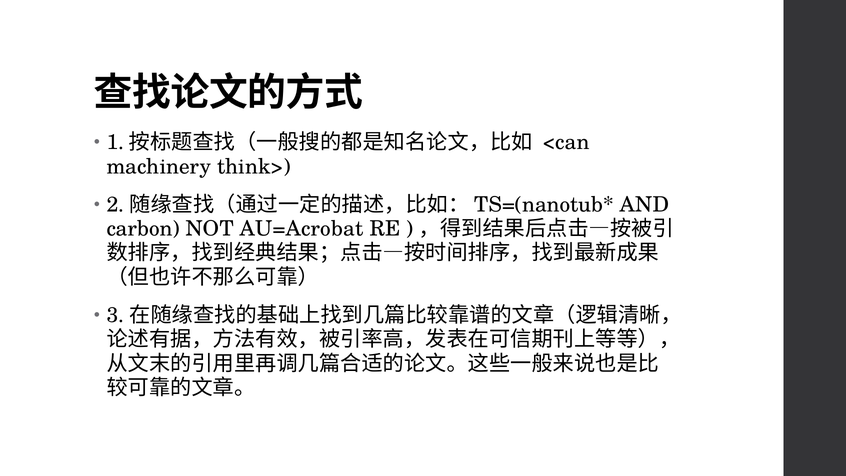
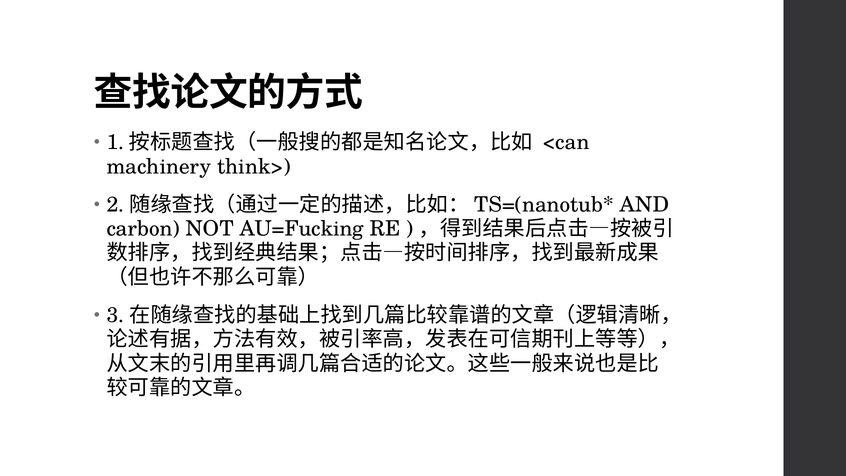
AU=Acrobat: AU=Acrobat -> AU=Fucking (302, 229)
